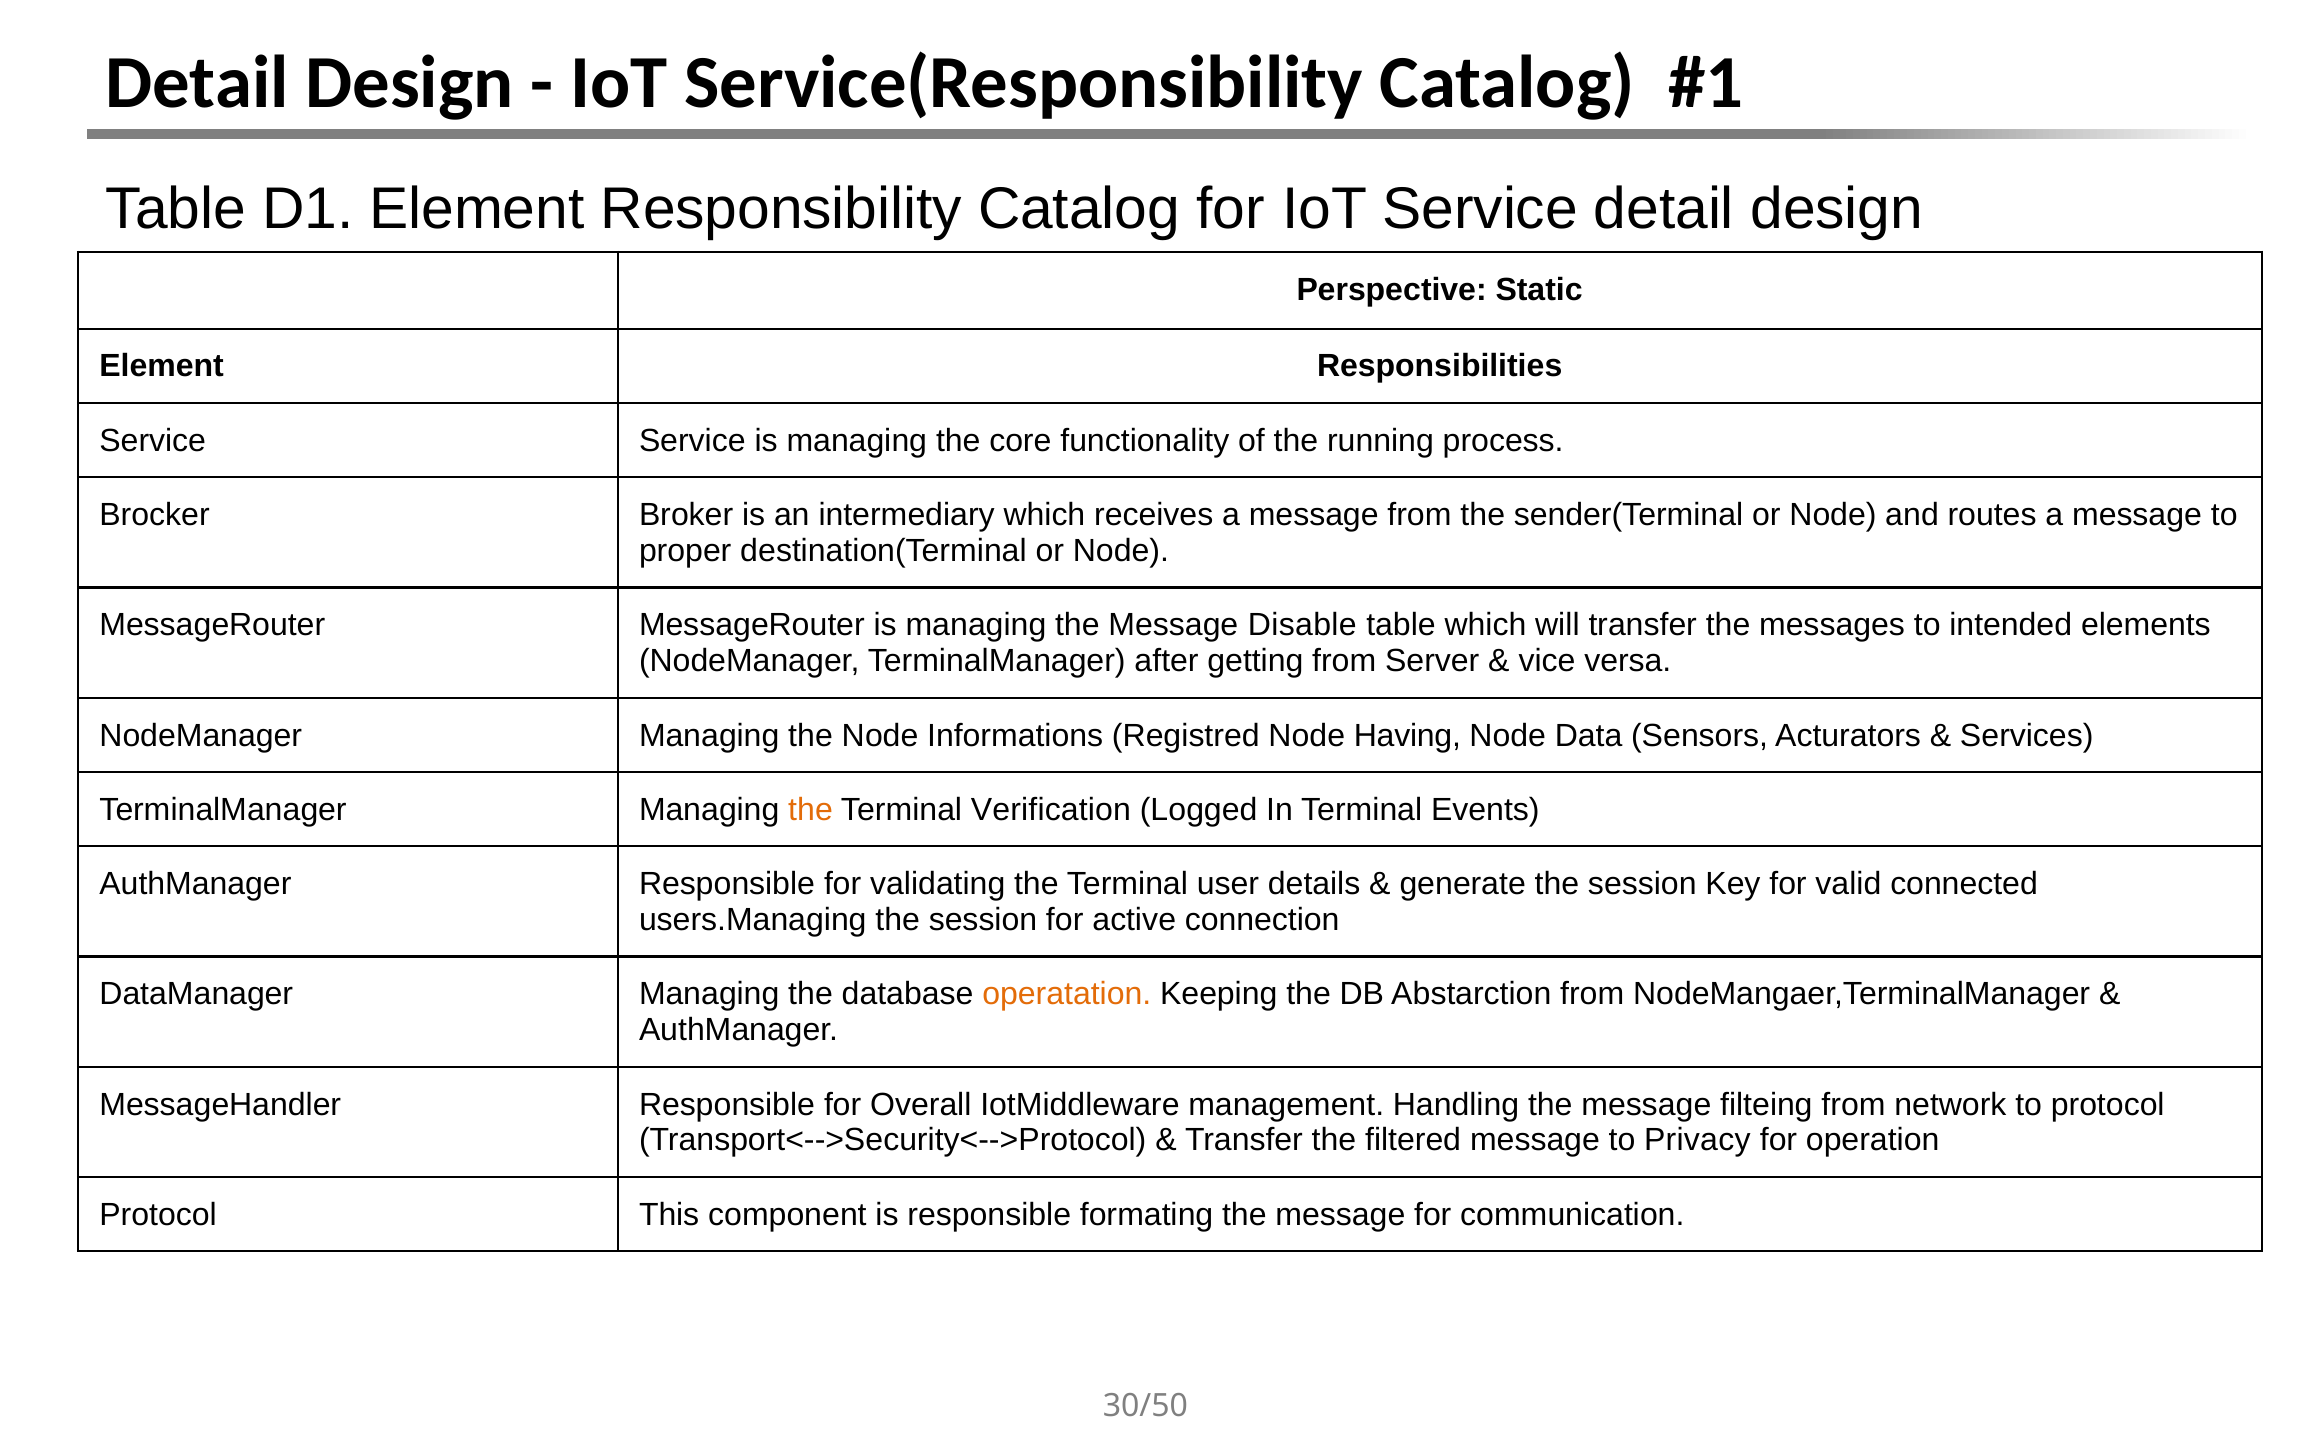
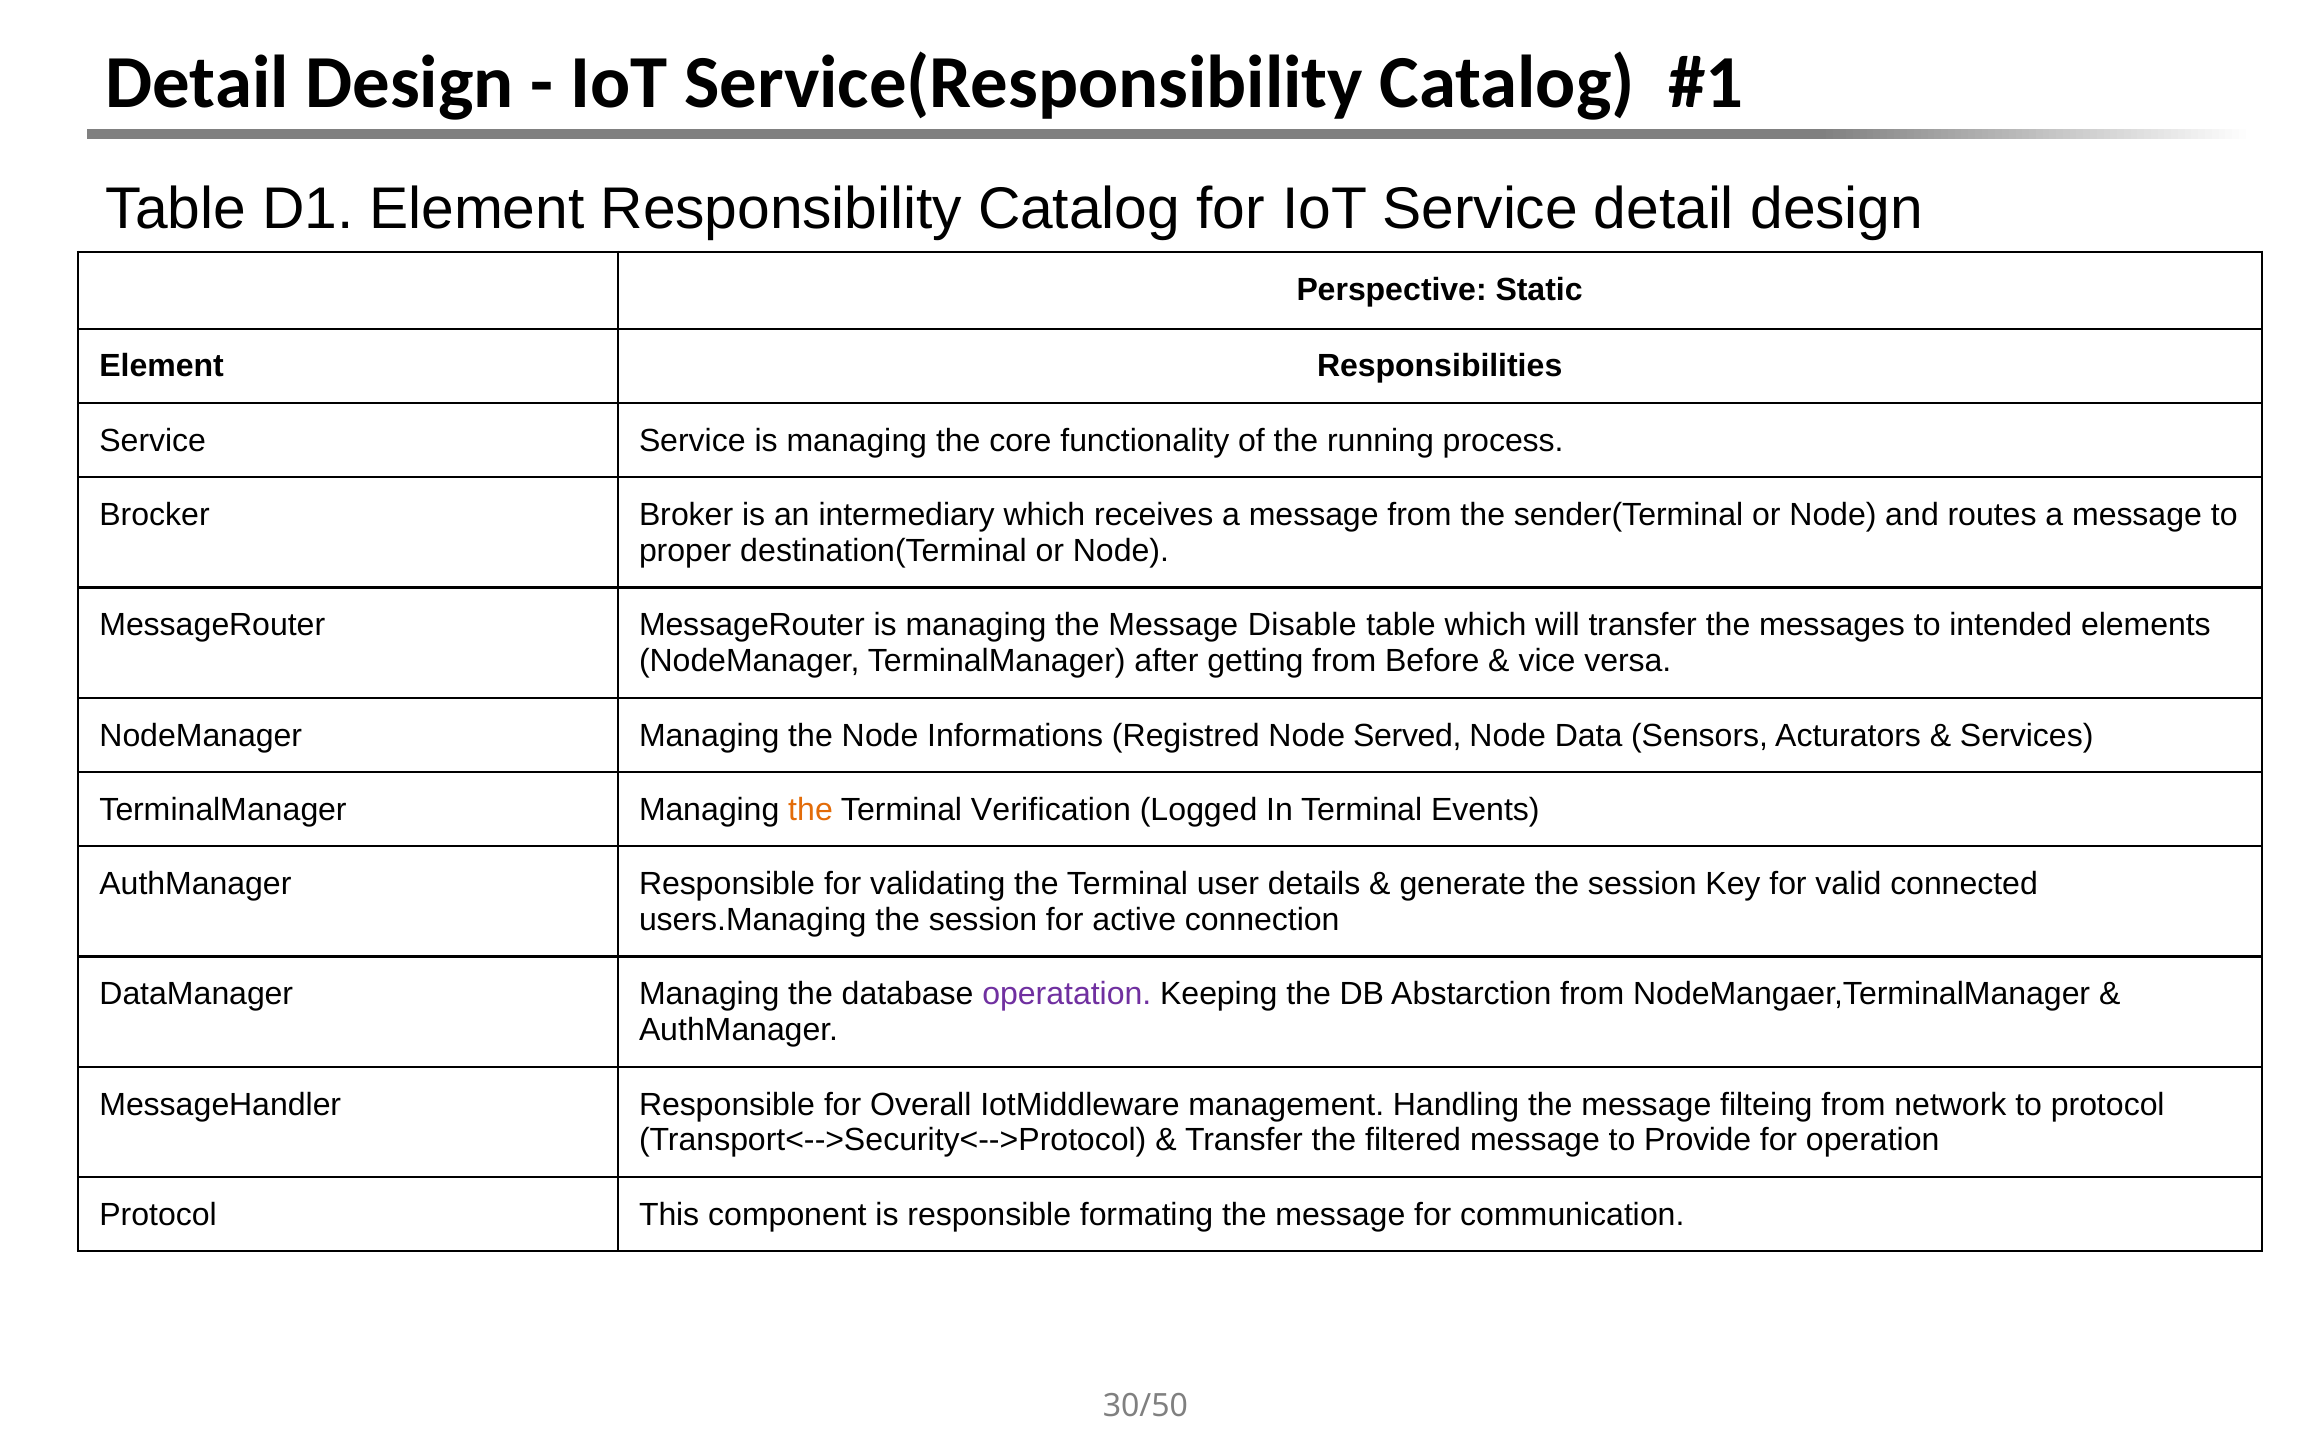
Server: Server -> Before (1432, 661)
Having: Having -> Served (1407, 735)
operatation colour: orange -> purple (1067, 994)
Privacy: Privacy -> Provide (1698, 1140)
